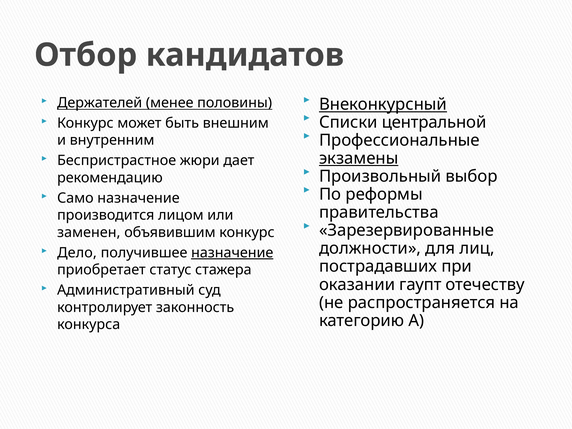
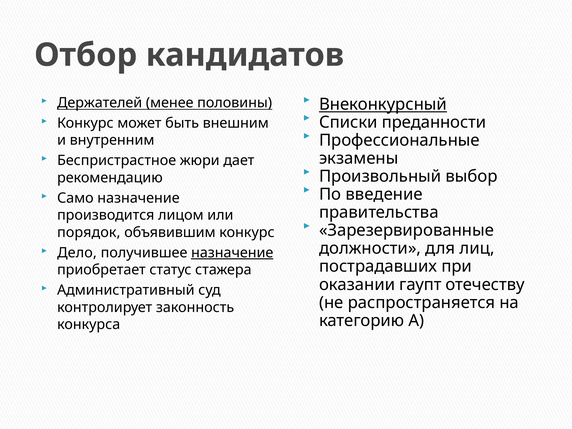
центральной: центральной -> преданности (434, 122)
экзамены underline: present -> none (359, 158)
реформы: реформы -> введение (384, 194)
заменен: заменен -> порядок (89, 232)
